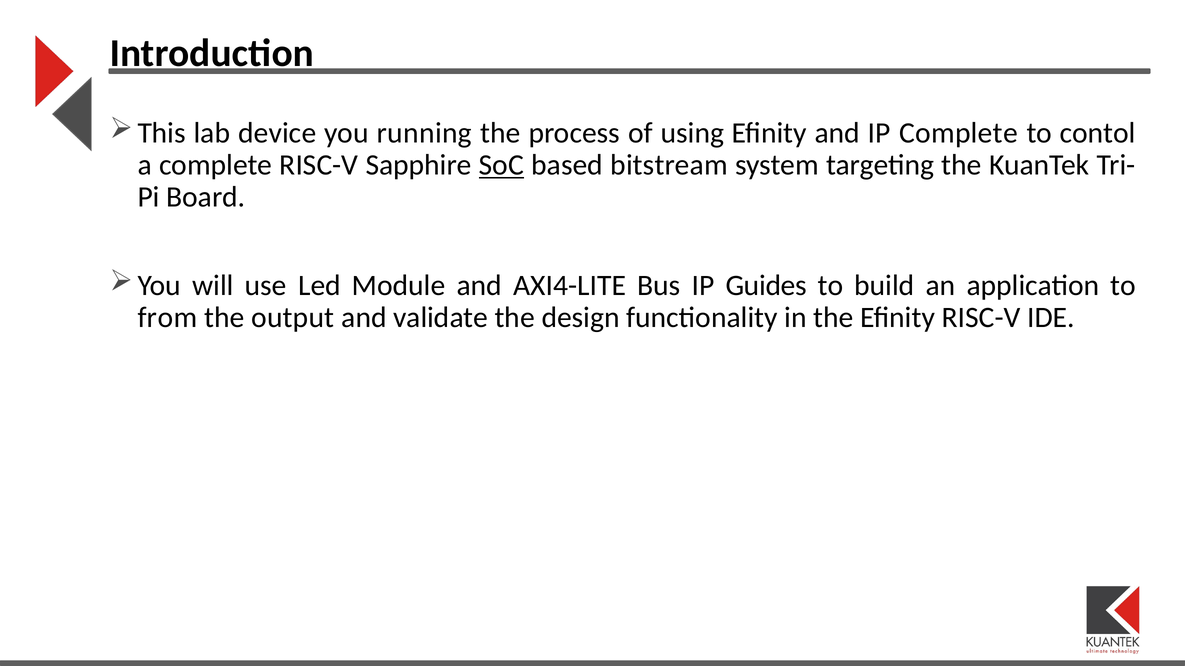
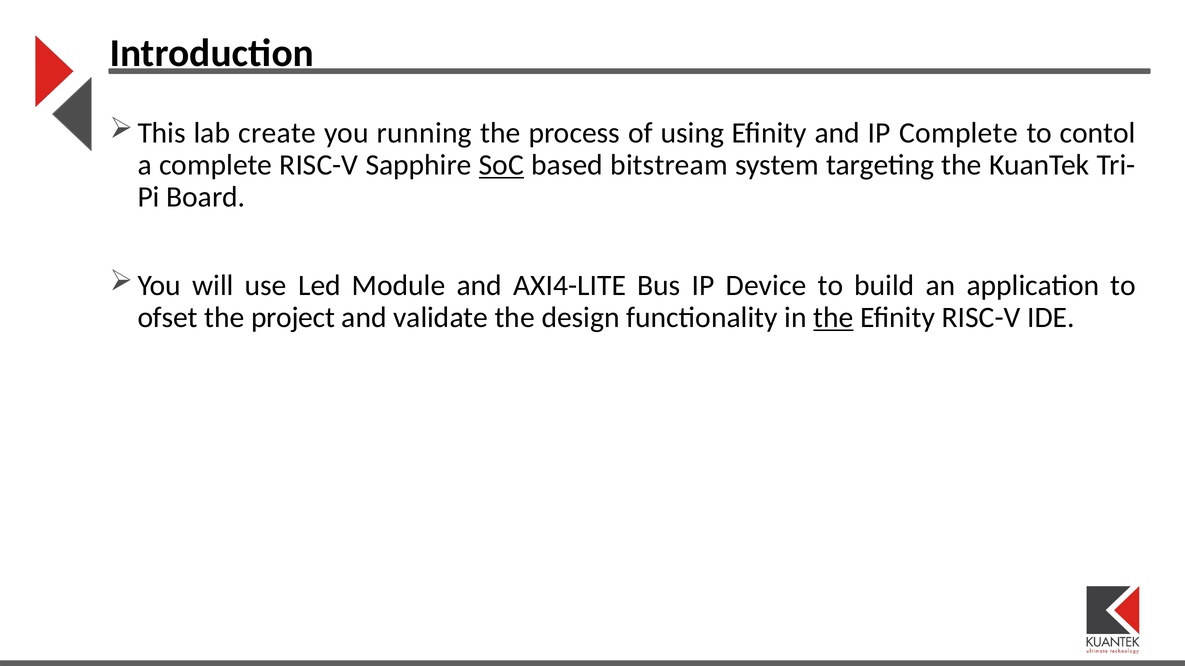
device: device -> create (277, 133)
Guides: Guides -> Device (766, 286)
from: from -> ofset (168, 318)
output: output -> project (293, 318)
the underline: none -> present (833, 318)
